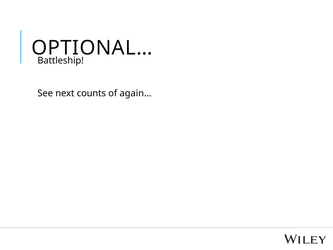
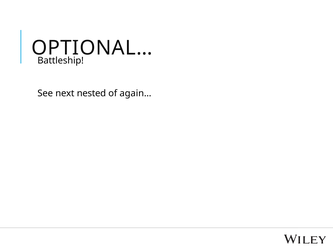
counts: counts -> nested (91, 93)
